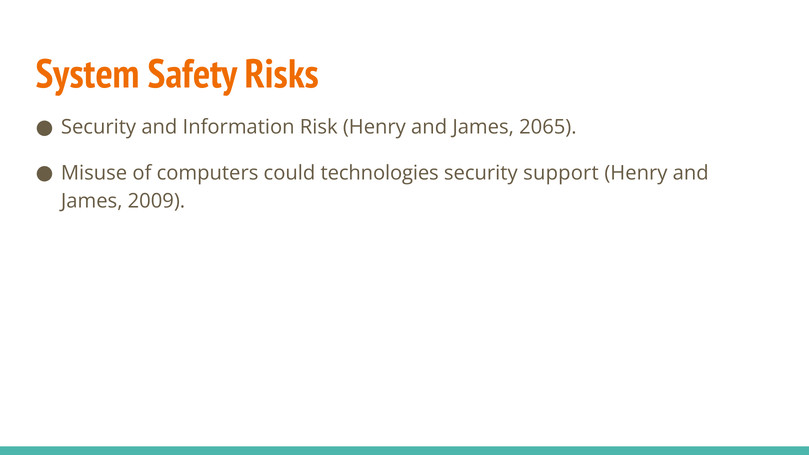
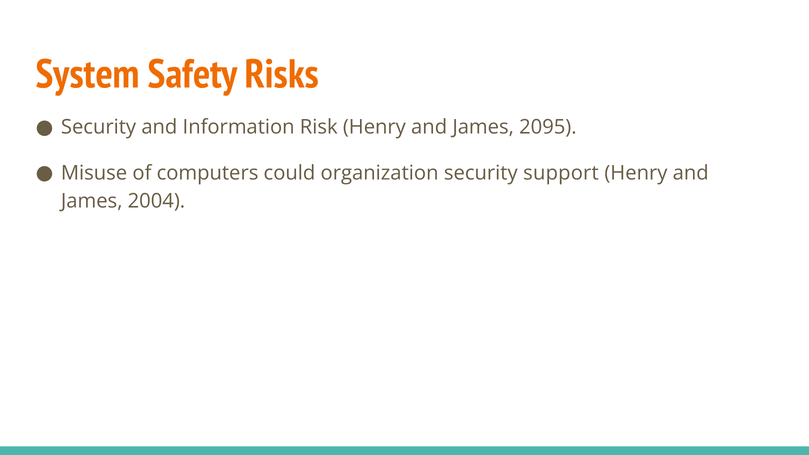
2065: 2065 -> 2095 (548, 127)
technologies: technologies -> organization (380, 173)
2009: 2009 -> 2004 (156, 201)
